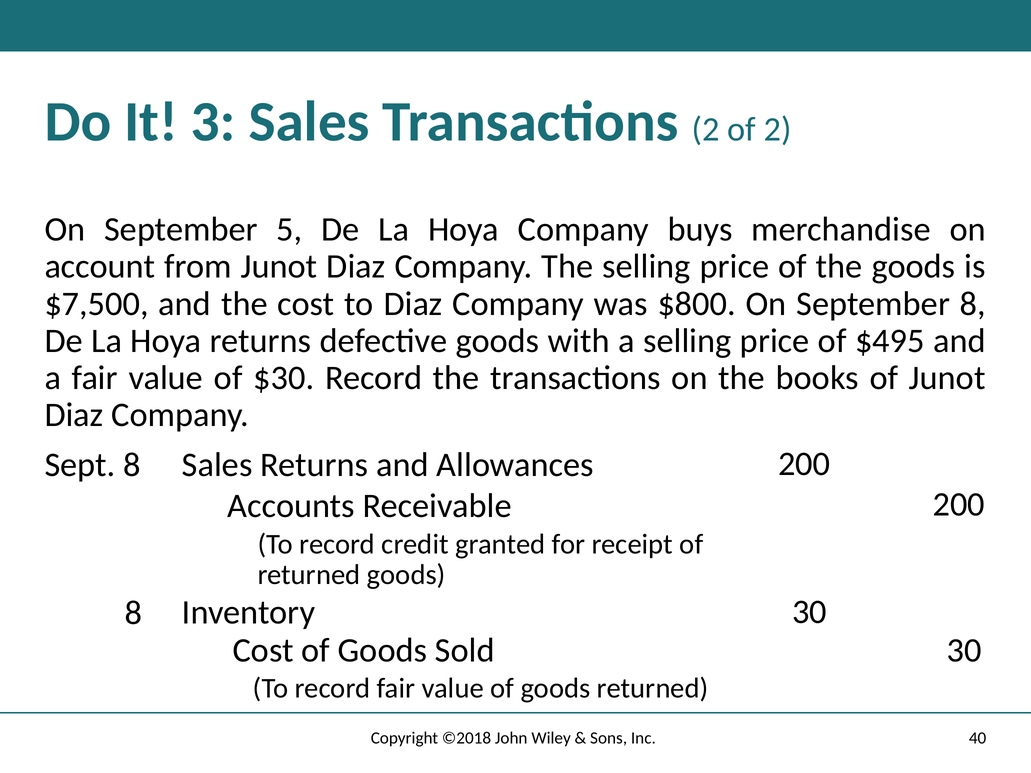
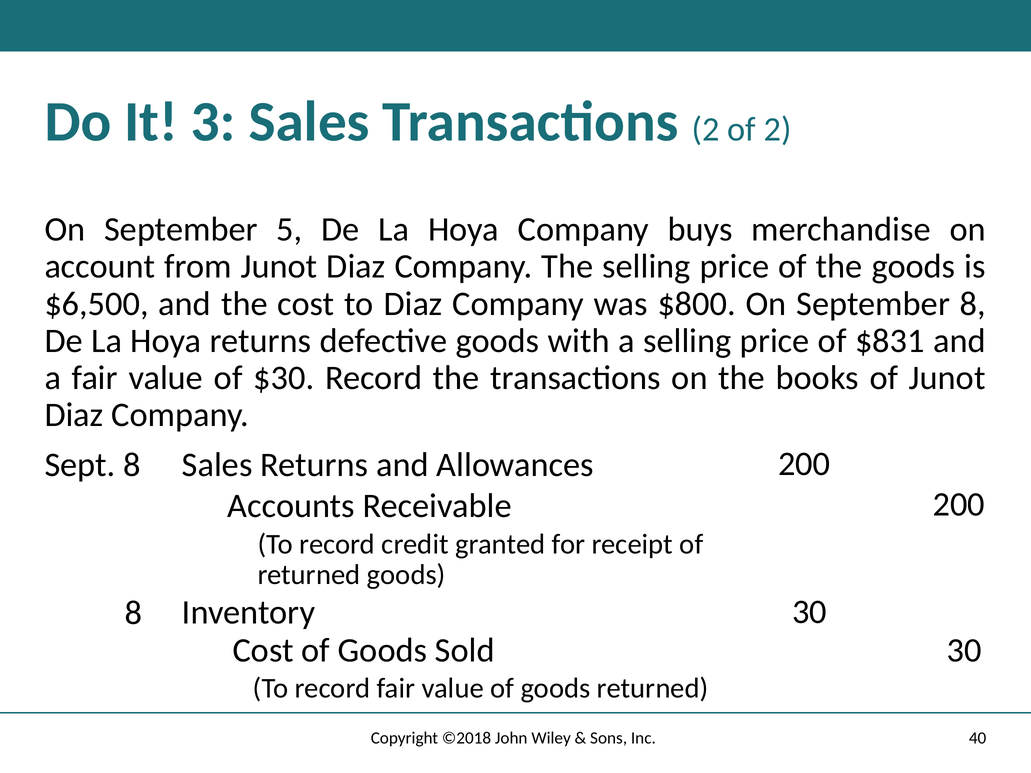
$7,500: $7,500 -> $6,500 (97, 304)
$495: $495 -> $831 (890, 341)
